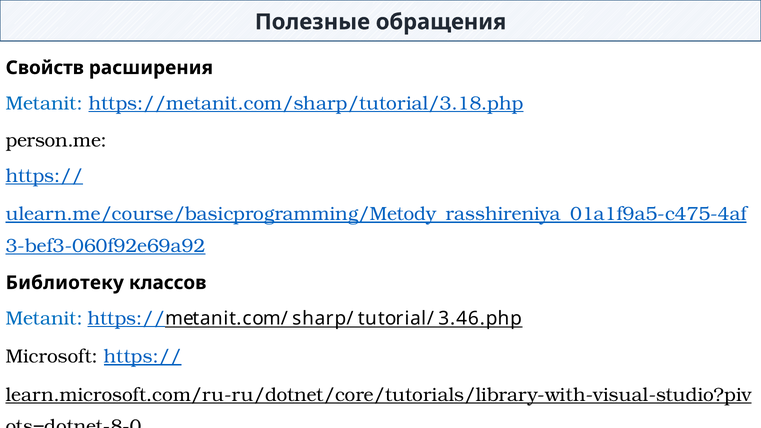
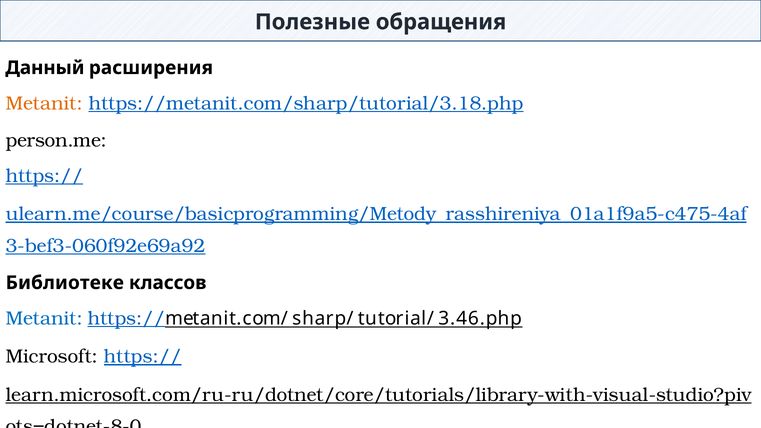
Свойств: Свойств -> Данный (45, 68)
Metanit colour: blue -> orange (44, 103)
Библиотеку: Библиотеку -> Библиотеке (65, 283)
